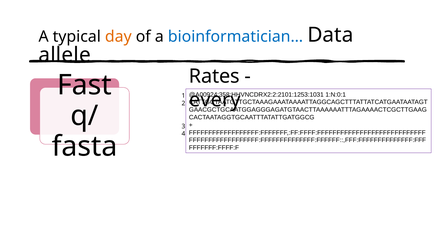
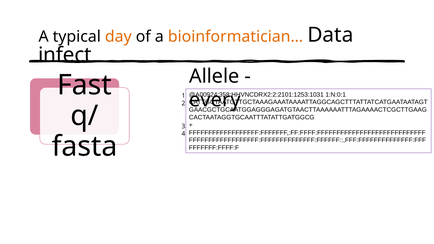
bioinformatician… colour: blue -> orange (235, 37)
allele: allele -> infect (65, 55)
Rates: Rates -> Allele (214, 76)
